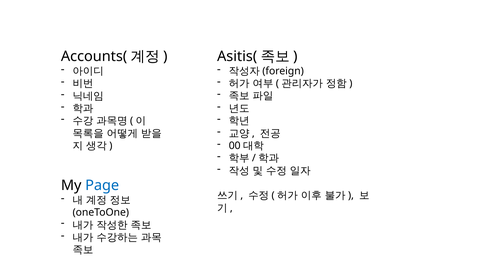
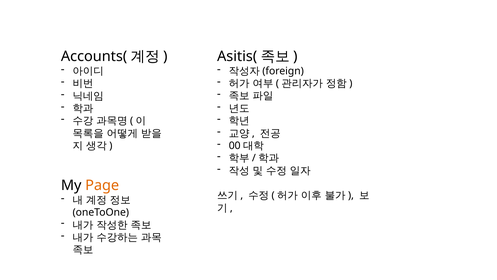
Page colour: blue -> orange (102, 185)
